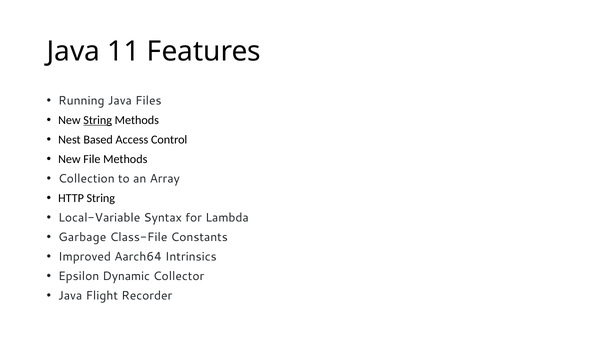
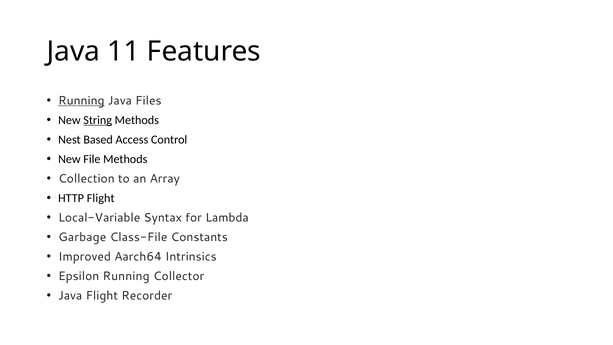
Running underline: none -> present (81, 101)
HTTP String: String -> Flight (101, 198)
Epsilon Dynamic: Dynamic -> Running (126, 276)
